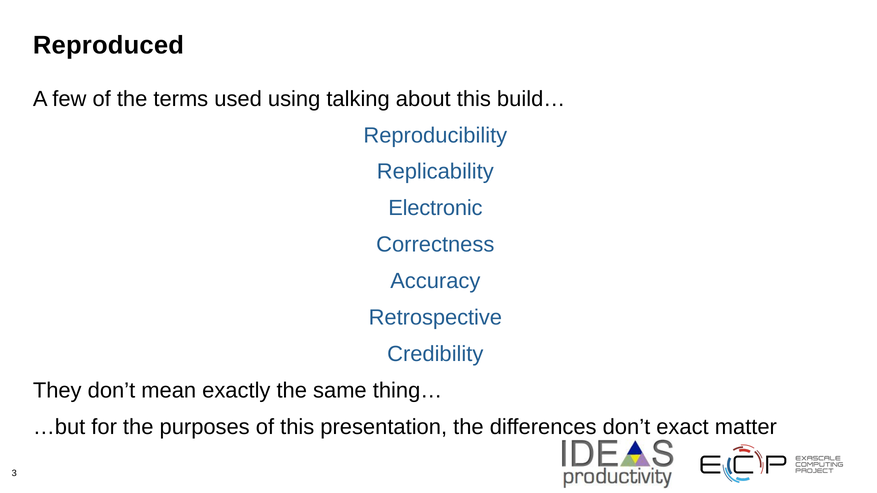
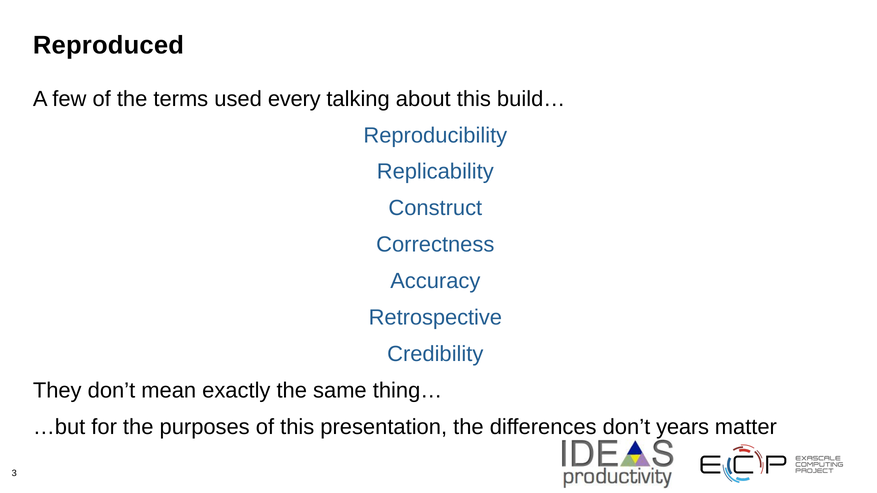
using: using -> every (294, 99)
Electronic: Electronic -> Construct (435, 208)
exact: exact -> years (683, 427)
